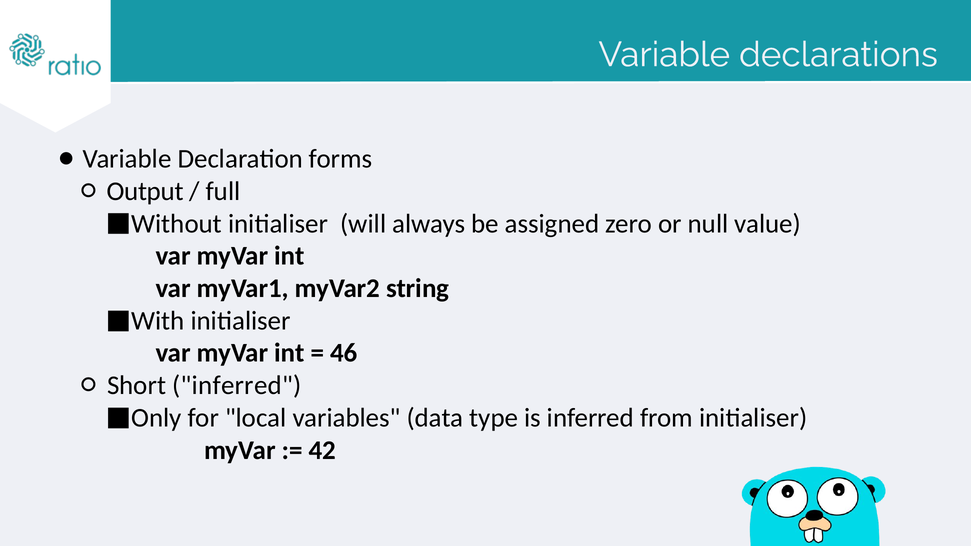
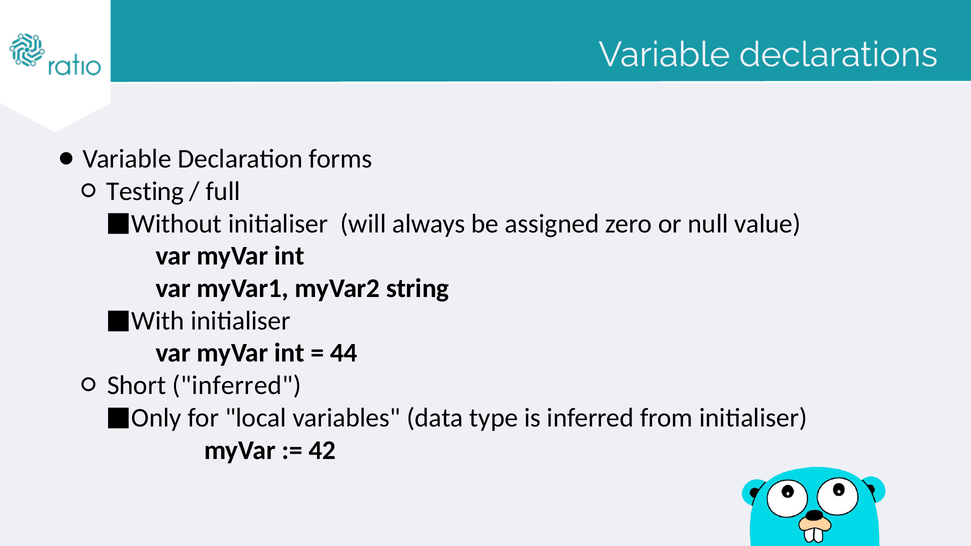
Output: Output -> Testing (145, 191)
46: 46 -> 44 (344, 353)
